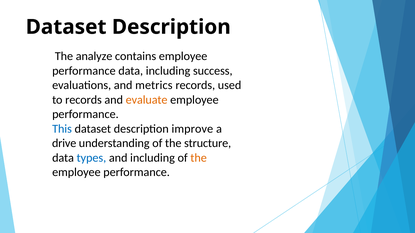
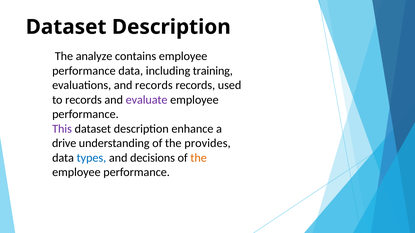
success: success -> training (213, 71)
and metrics: metrics -> records (154, 85)
evaluate colour: orange -> purple (147, 100)
This colour: blue -> purple (62, 129)
improve: improve -> enhance (192, 129)
structure: structure -> provides (208, 144)
and including: including -> decisions (153, 158)
